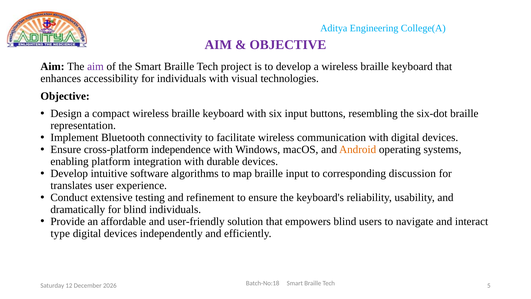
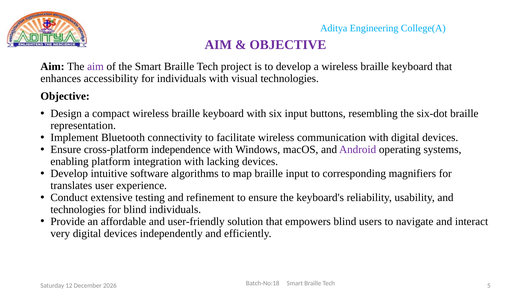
Android colour: orange -> purple (358, 149)
durable: durable -> lacking (223, 161)
discussion: discussion -> magnifiers (412, 173)
dramatically: dramatically -> technologies (78, 209)
type: type -> very (60, 233)
